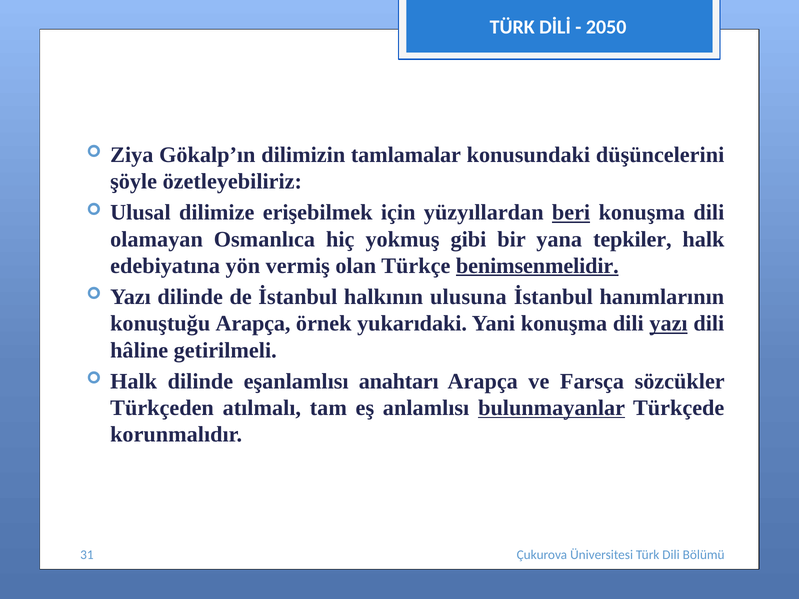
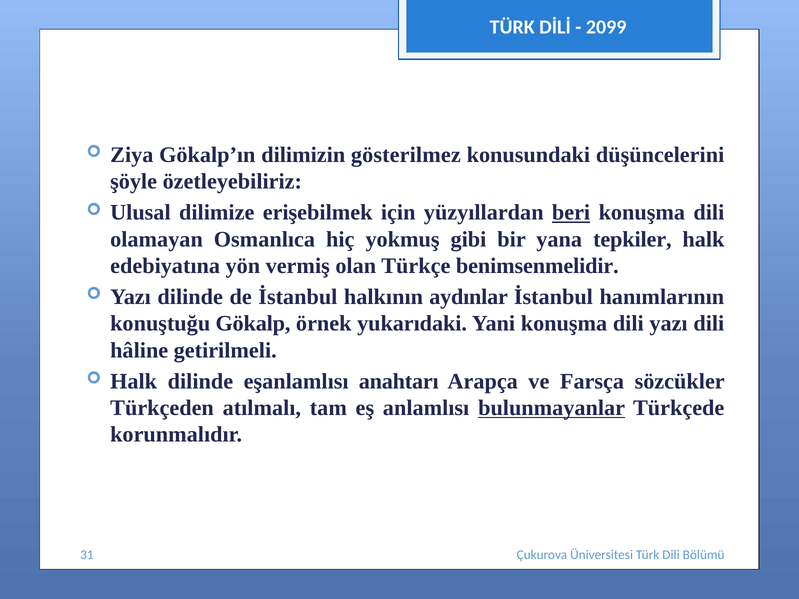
2050: 2050 -> 2099 (606, 27)
tamlamalar: tamlamalar -> gösterilmez (406, 155)
benimsenmelidir underline: present -> none (537, 266)
ulusuna: ulusuna -> aydınlar (469, 297)
konuştuğu Arapça: Arapça -> Gökalp (253, 324)
yazı underline: present -> none (669, 324)
